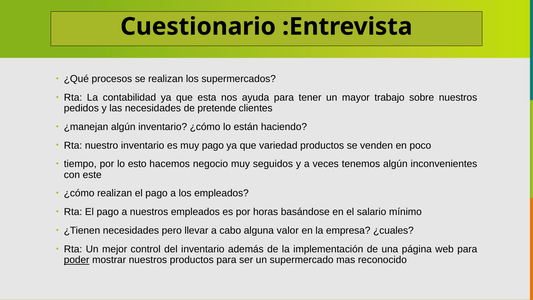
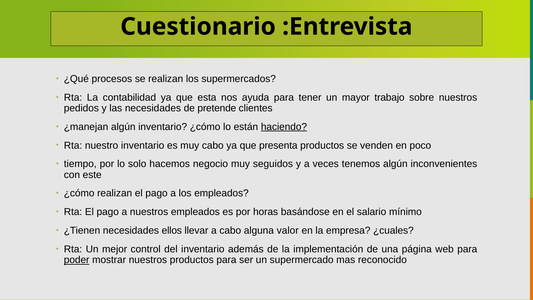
haciendo underline: none -> present (284, 127)
muy pago: pago -> cabo (213, 145)
variedad: variedad -> presenta (278, 145)
esto: esto -> solo (137, 164)
pero: pero -> ellos (172, 230)
